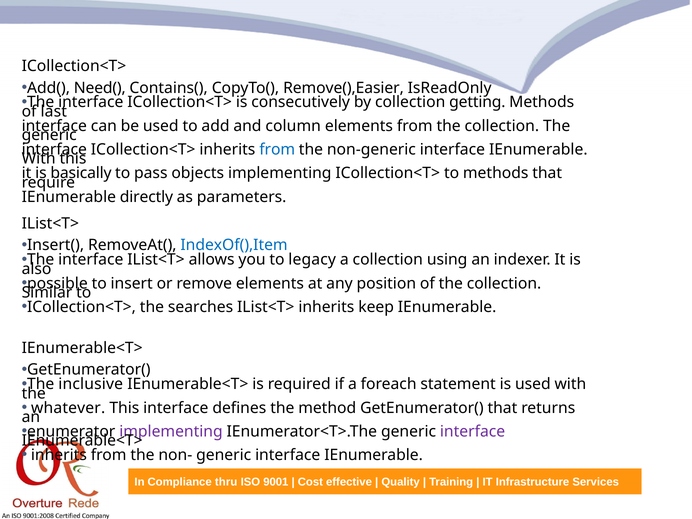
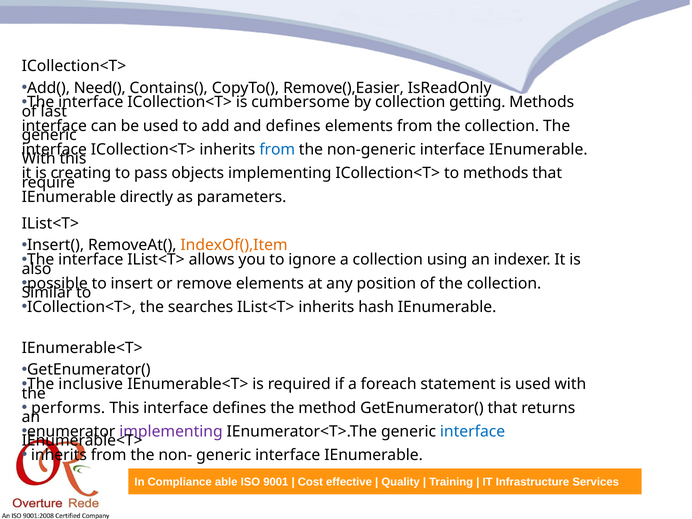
consecutively: consecutively -> cumbersome (301, 102)
and column: column -> defines (293, 126)
basically: basically -> creating (81, 173)
IndexOf(),Item colour: blue -> orange (234, 245)
legacy: legacy -> ignore (312, 260)
keep: keep -> hash (376, 307)
whatever: whatever -> performs (68, 408)
interface colour: purple -> blue (473, 431)
thru: thru -> able (226, 482)
